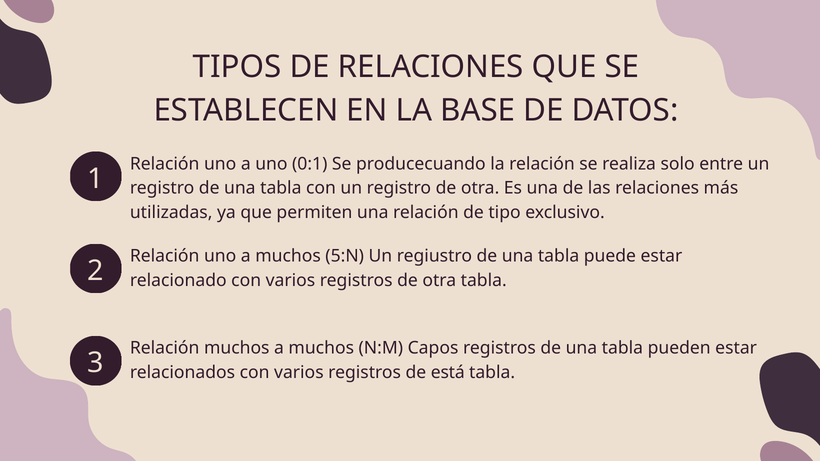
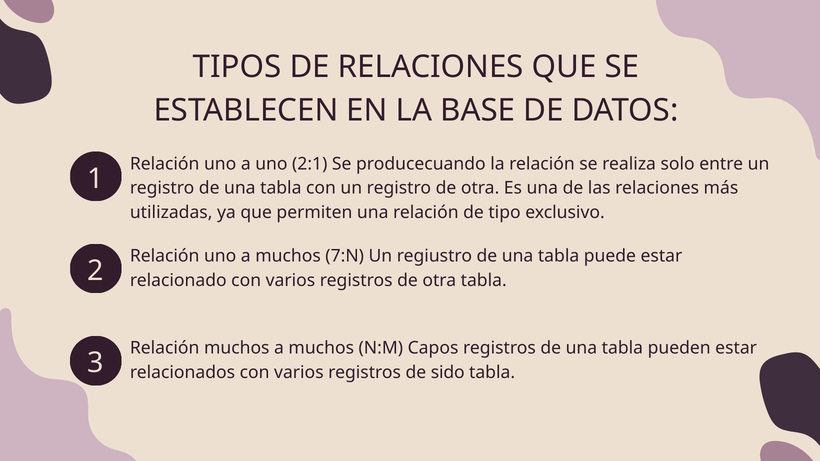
0:1: 0:1 -> 2:1 (310, 164)
5:N: 5:N -> 7:N (345, 256)
está: está -> sido (448, 373)
